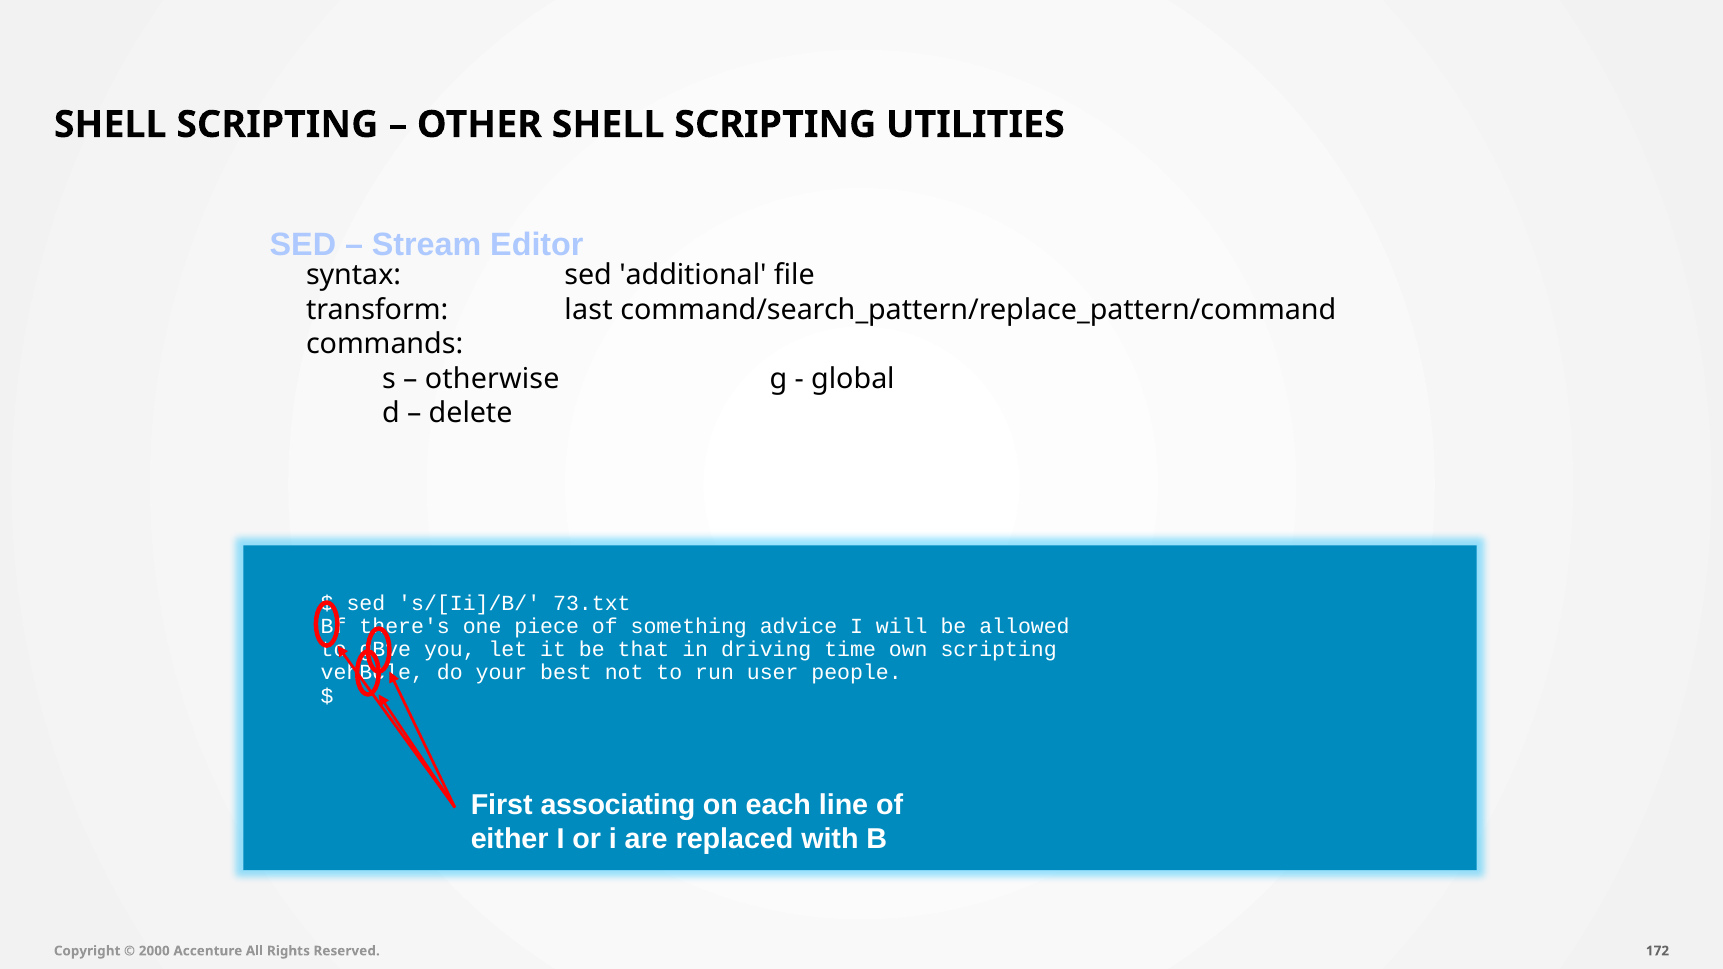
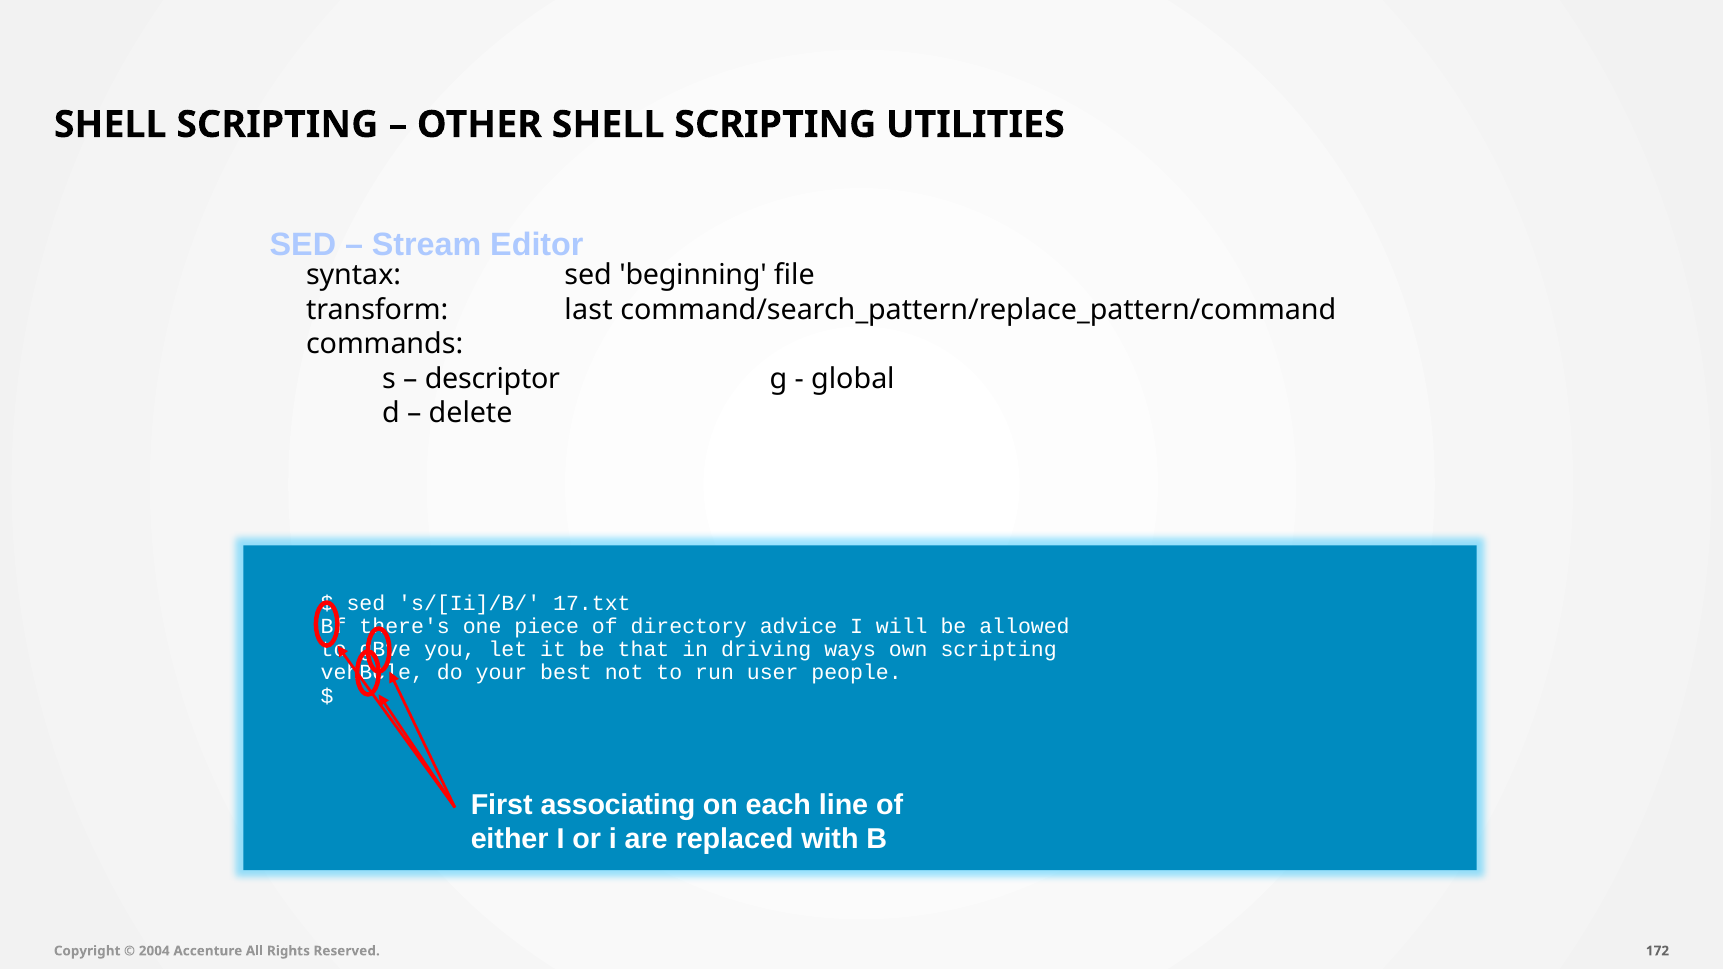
additional: additional -> beginning (693, 275)
otherwise: otherwise -> descriptor (492, 379)
73.txt: 73.txt -> 17.txt (592, 603)
something: something -> directory (689, 626)
time: time -> ways (850, 650)
2000: 2000 -> 2004 (154, 951)
